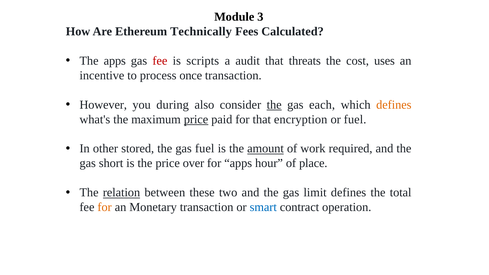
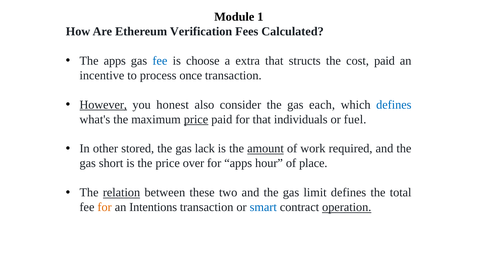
3: 3 -> 1 (260, 17)
Technically: Technically -> Verification (201, 31)
fee colour: red -> blue (160, 61)
scripts: scripts -> choose (203, 61)
audit: audit -> extra (248, 61)
threats: threats -> structs (305, 61)
cost uses: uses -> paid (384, 61)
However underline: none -> present (103, 105)
during: during -> honest (173, 105)
the underline: present -> none (274, 105)
defines colour: orange -> blue (394, 105)
encryption: encryption -> individuals (301, 119)
gas fuel: fuel -> lack (205, 149)
Monetary: Monetary -> Intentions (153, 207)
operation underline: none -> present (347, 207)
